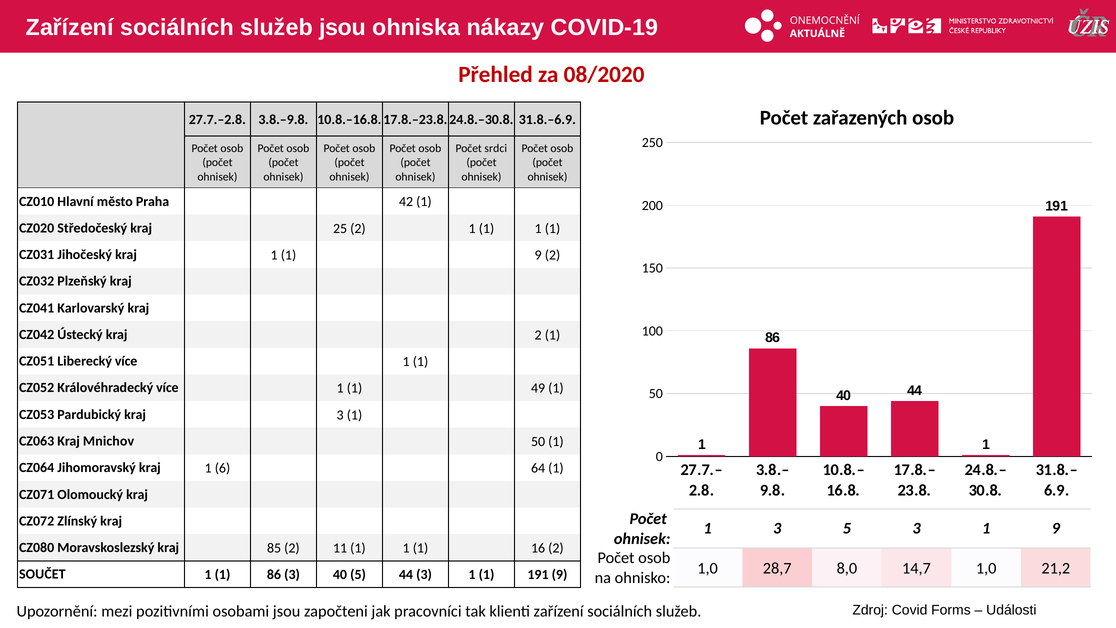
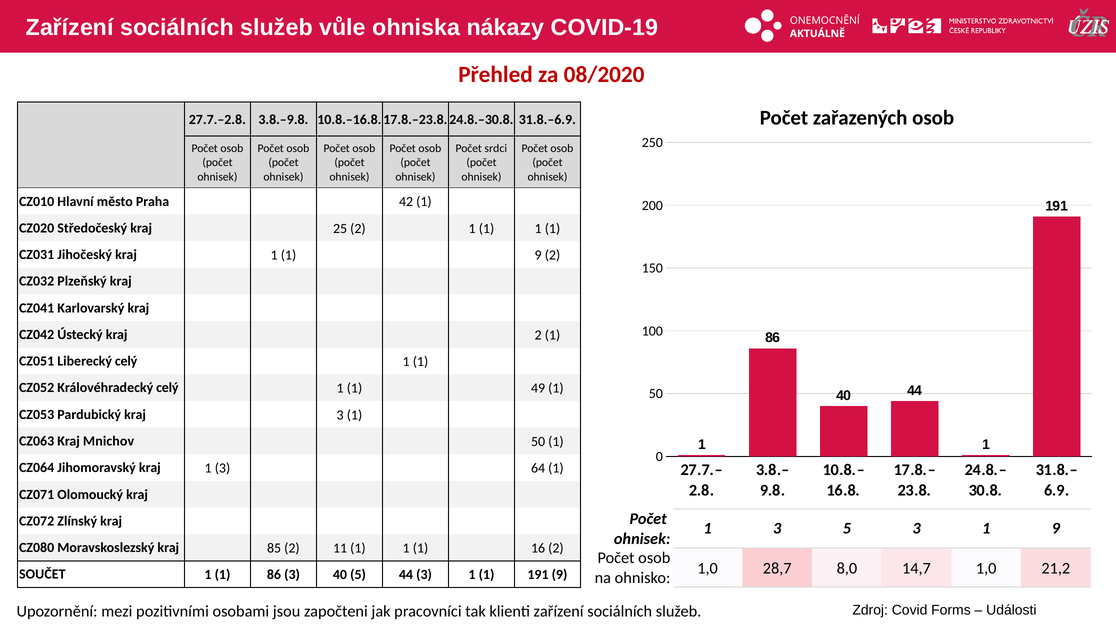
služeb jsou: jsou -> vůle (342, 28)
Liberecký více: více -> celý (126, 361)
Královéhradecký více: více -> celý (167, 388)
kraj 1 6: 6 -> 3 (223, 468)
